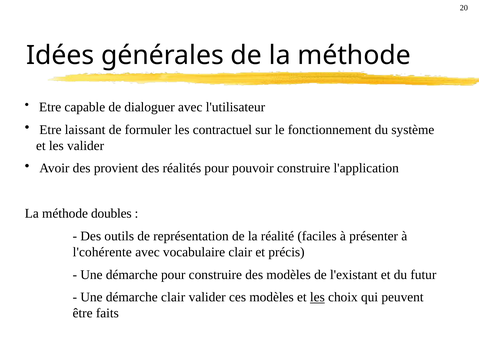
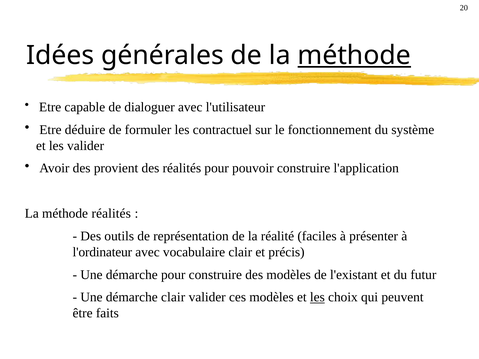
méthode underline: none -> present (354, 55)
laissant: laissant -> déduire (85, 130)
méthode doubles: doubles -> réalités (111, 214)
l'cohérente: l'cohérente -> l'ordinateur (102, 252)
